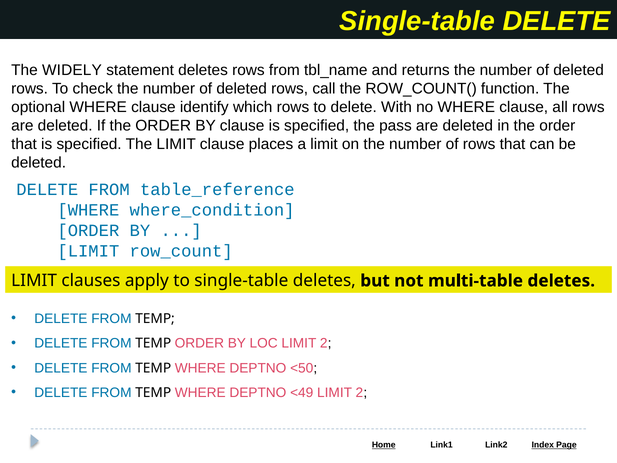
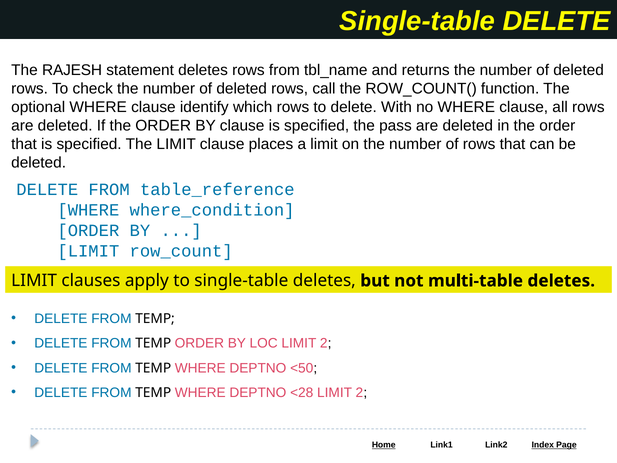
WIDELY: WIDELY -> RAJESH (72, 70)
<49: <49 -> <28 (302, 392)
